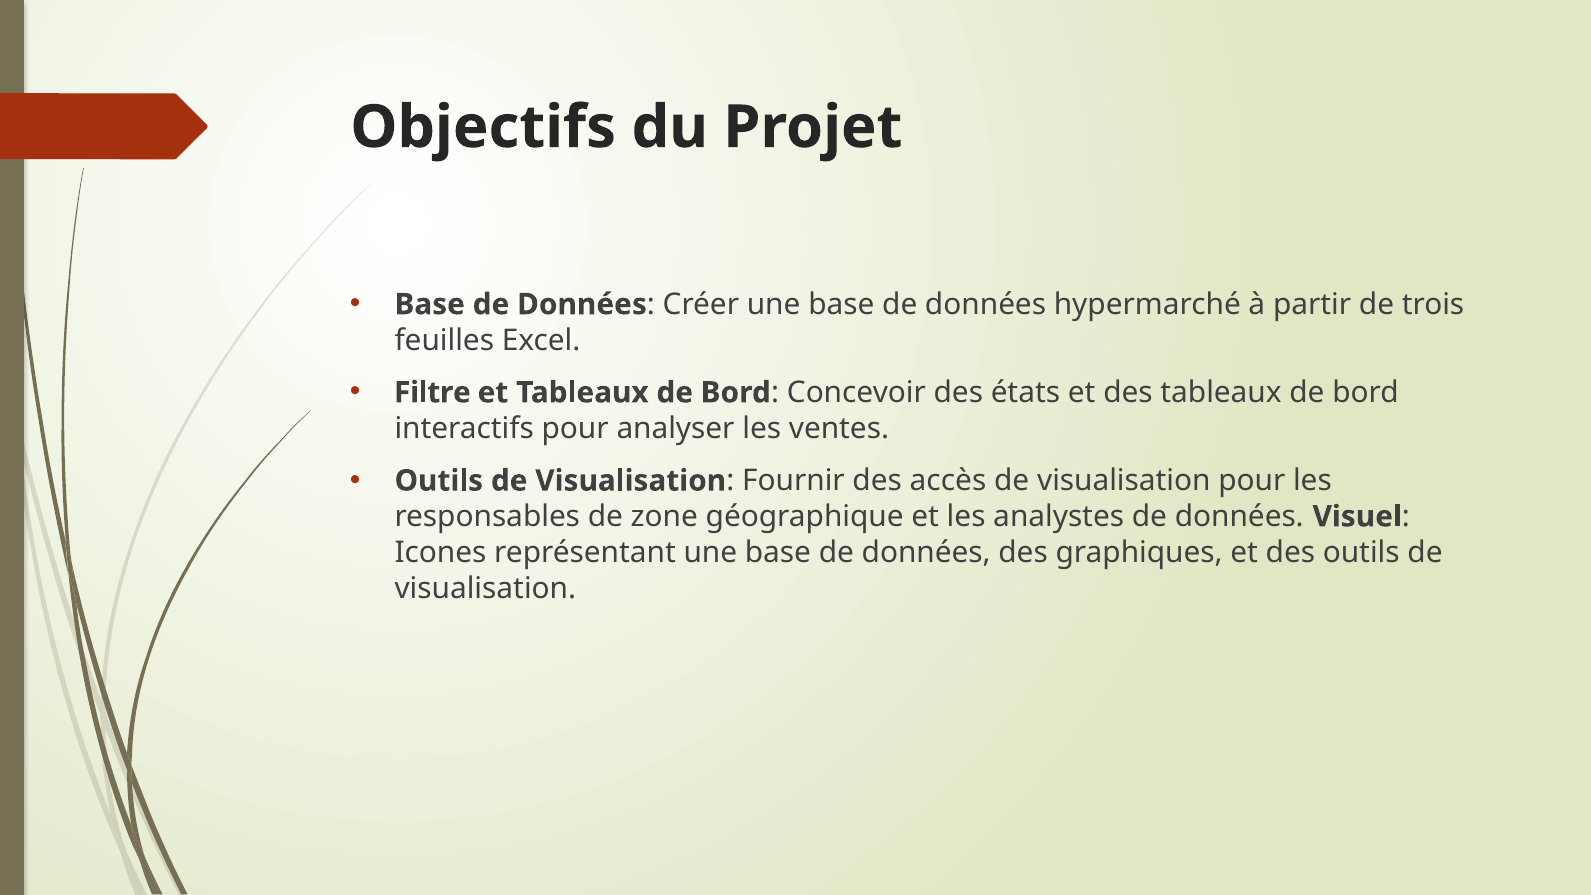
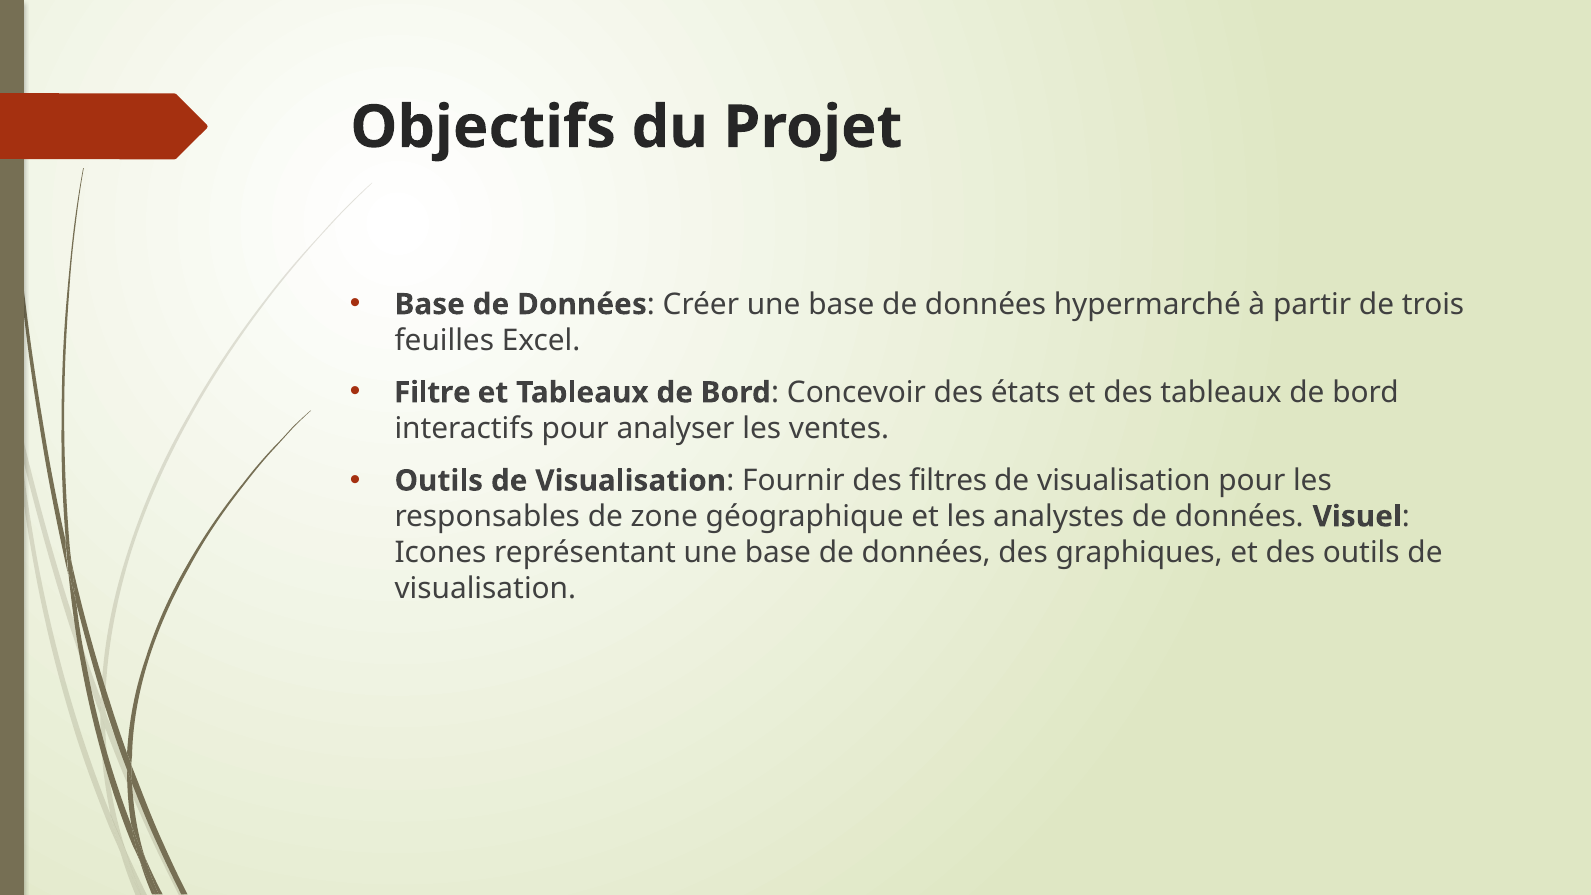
accès: accès -> filtres (948, 481)
